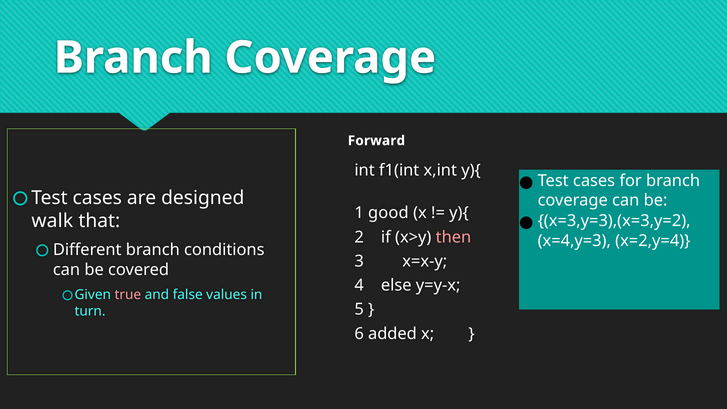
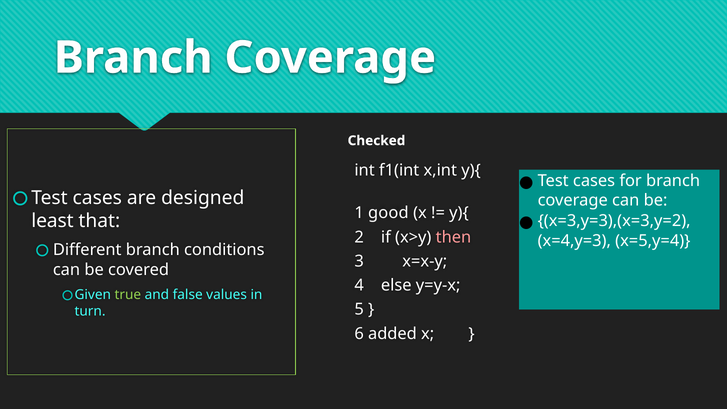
Forward: Forward -> Checked (376, 141)
walk: walk -> least (52, 221)
x=2,y=4: x=2,y=4 -> x=5,y=4 (653, 241)
true colour: pink -> light green (128, 295)
